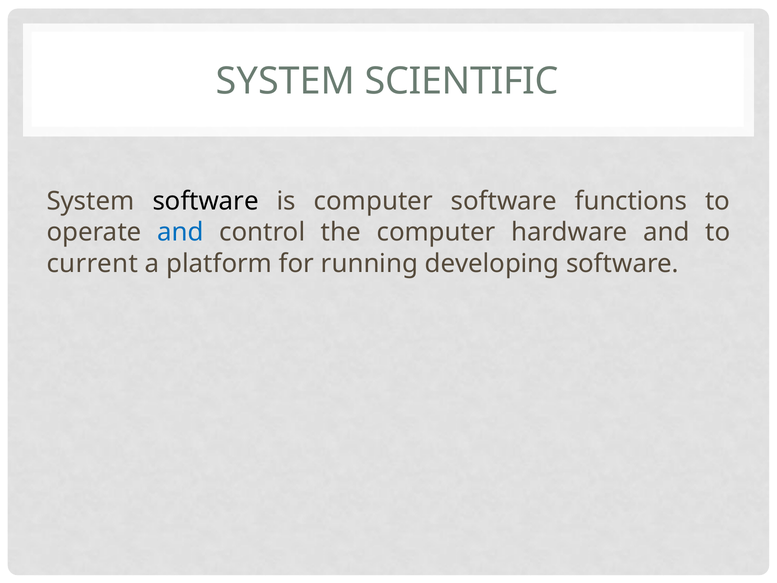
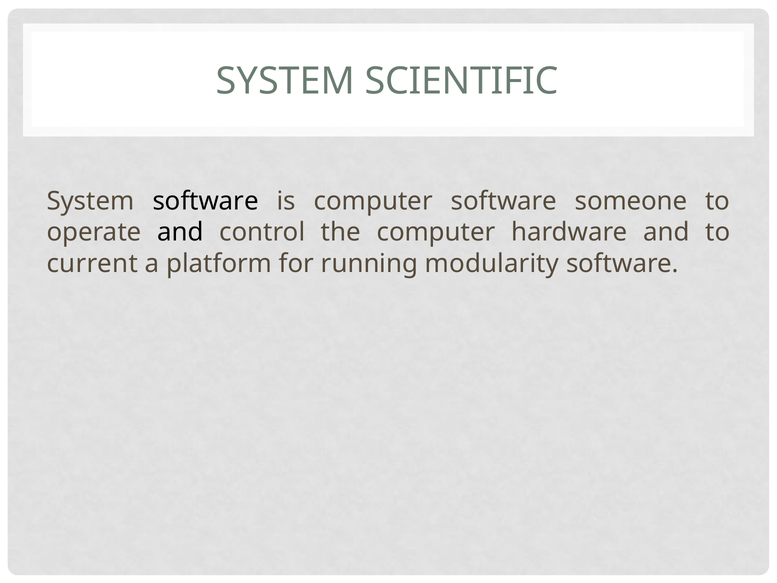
functions: functions -> someone (631, 201)
and colour: blue -> black (180, 232)
developing: developing -> modularity (492, 263)
